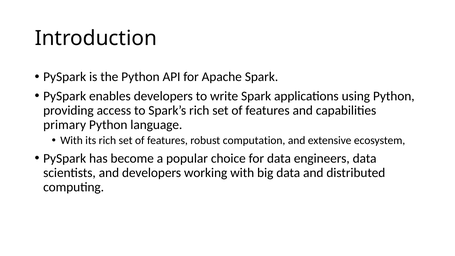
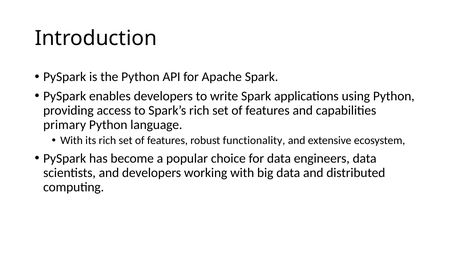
computation: computation -> functionality (254, 140)
